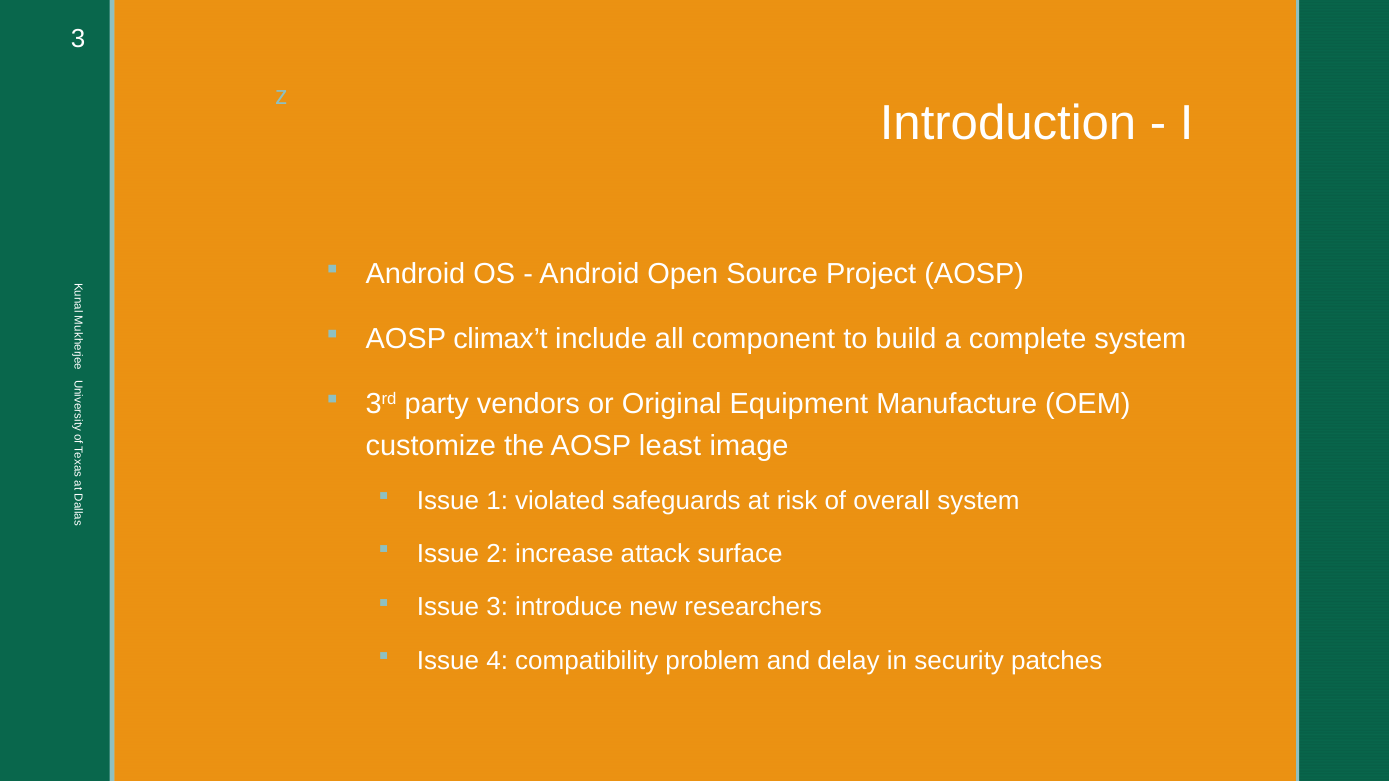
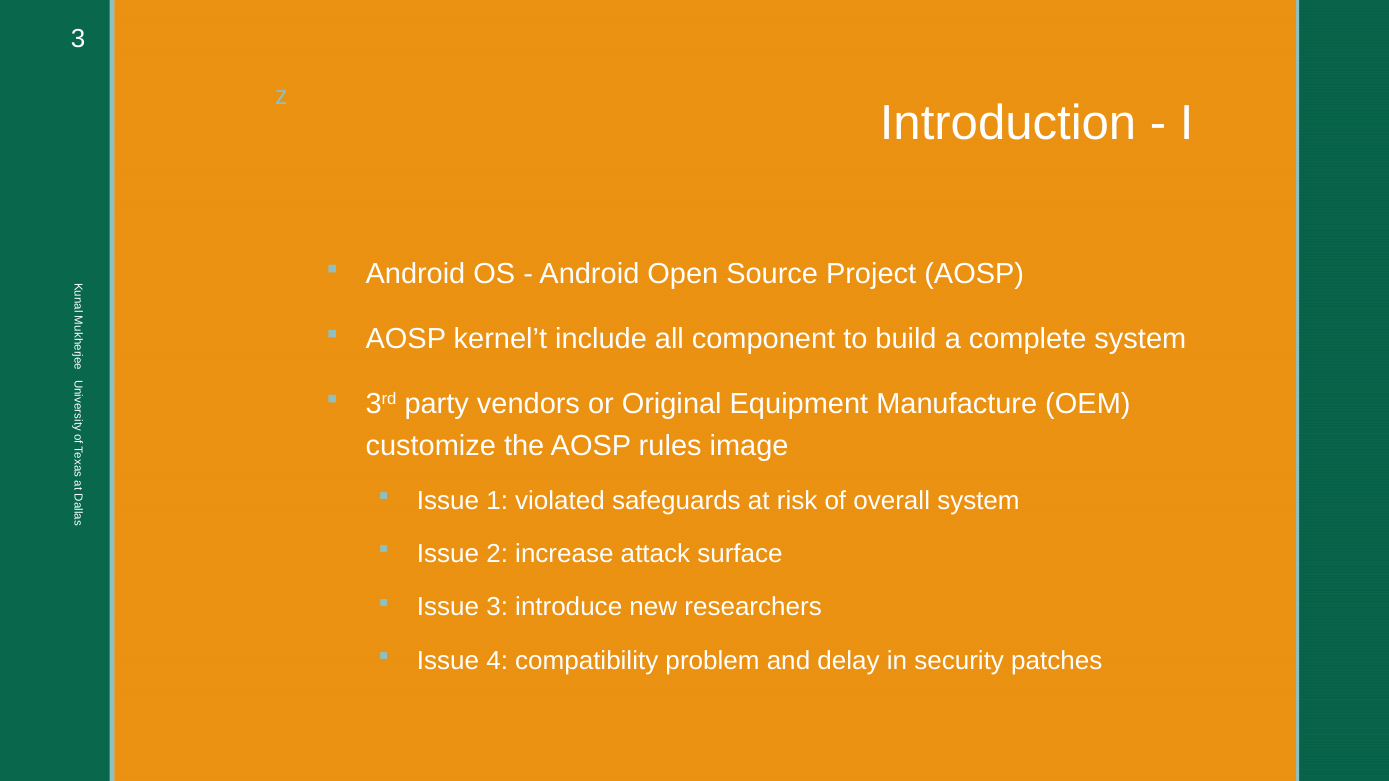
climax’t: climax’t -> kernel’t (500, 339)
least: least -> rules (670, 446)
